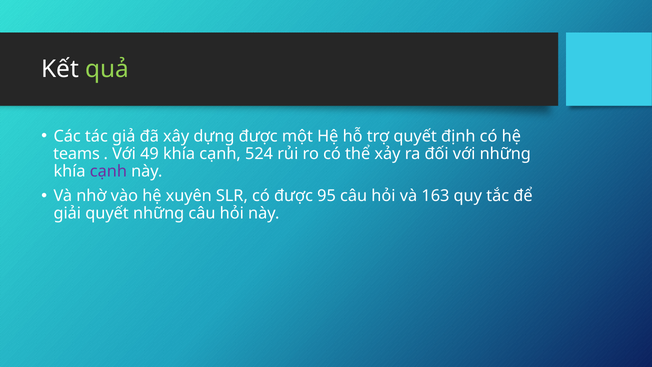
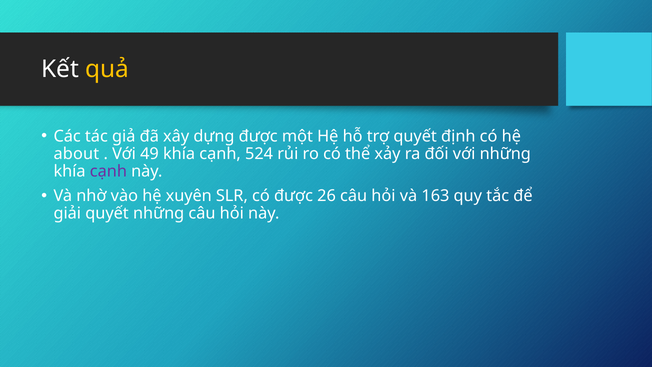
quả colour: light green -> yellow (107, 69)
teams: teams -> about (76, 154)
95: 95 -> 26 (327, 196)
